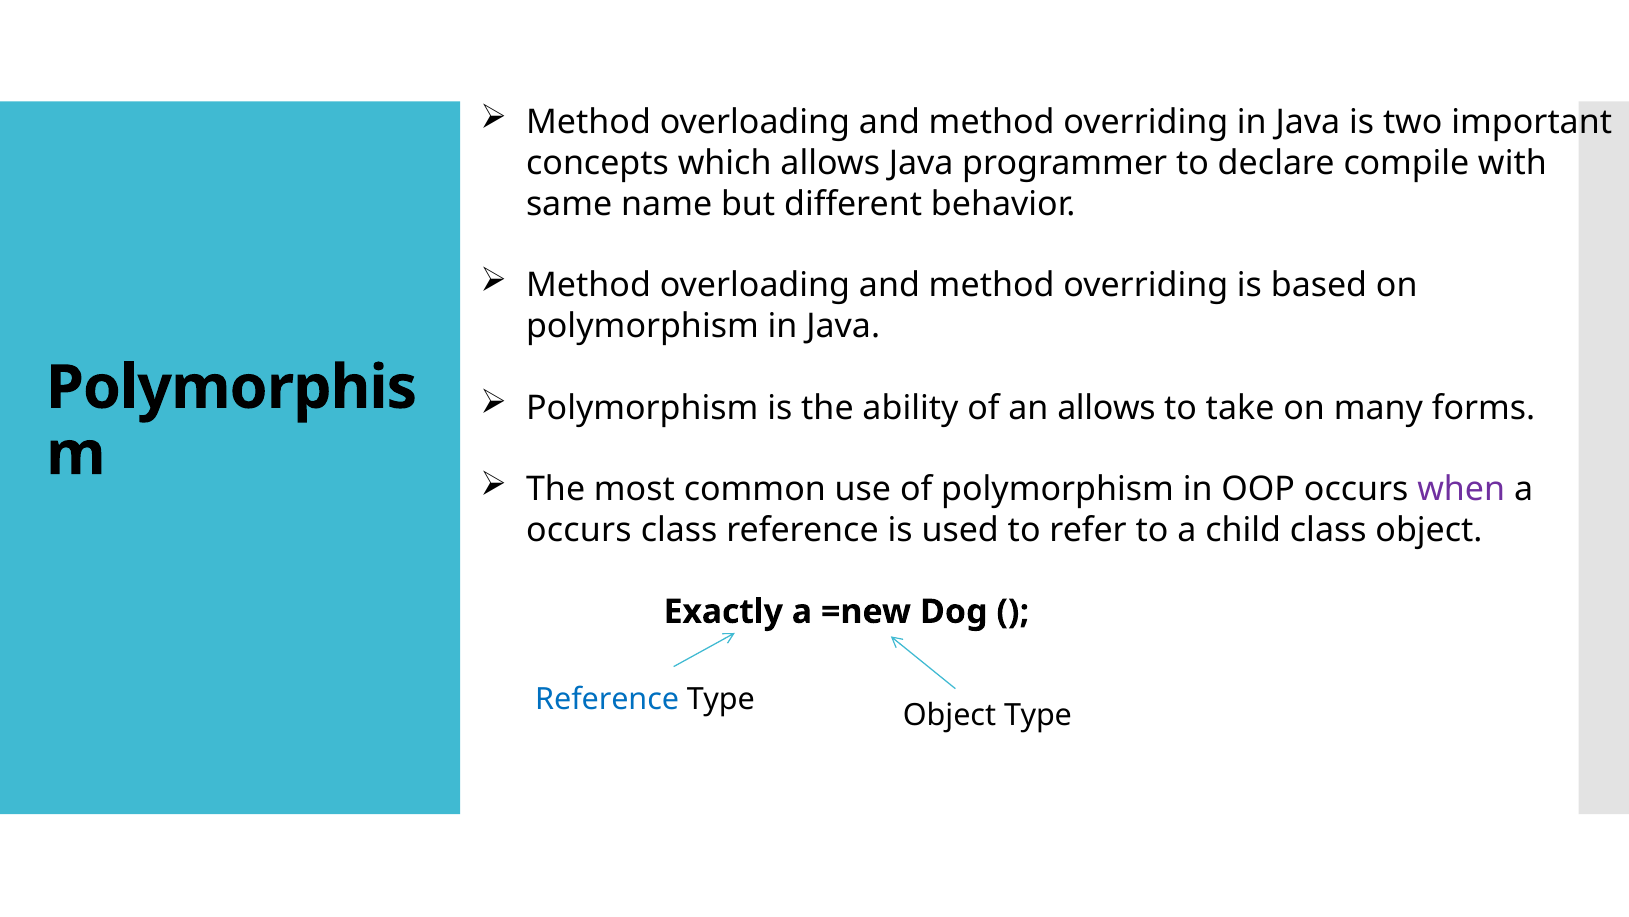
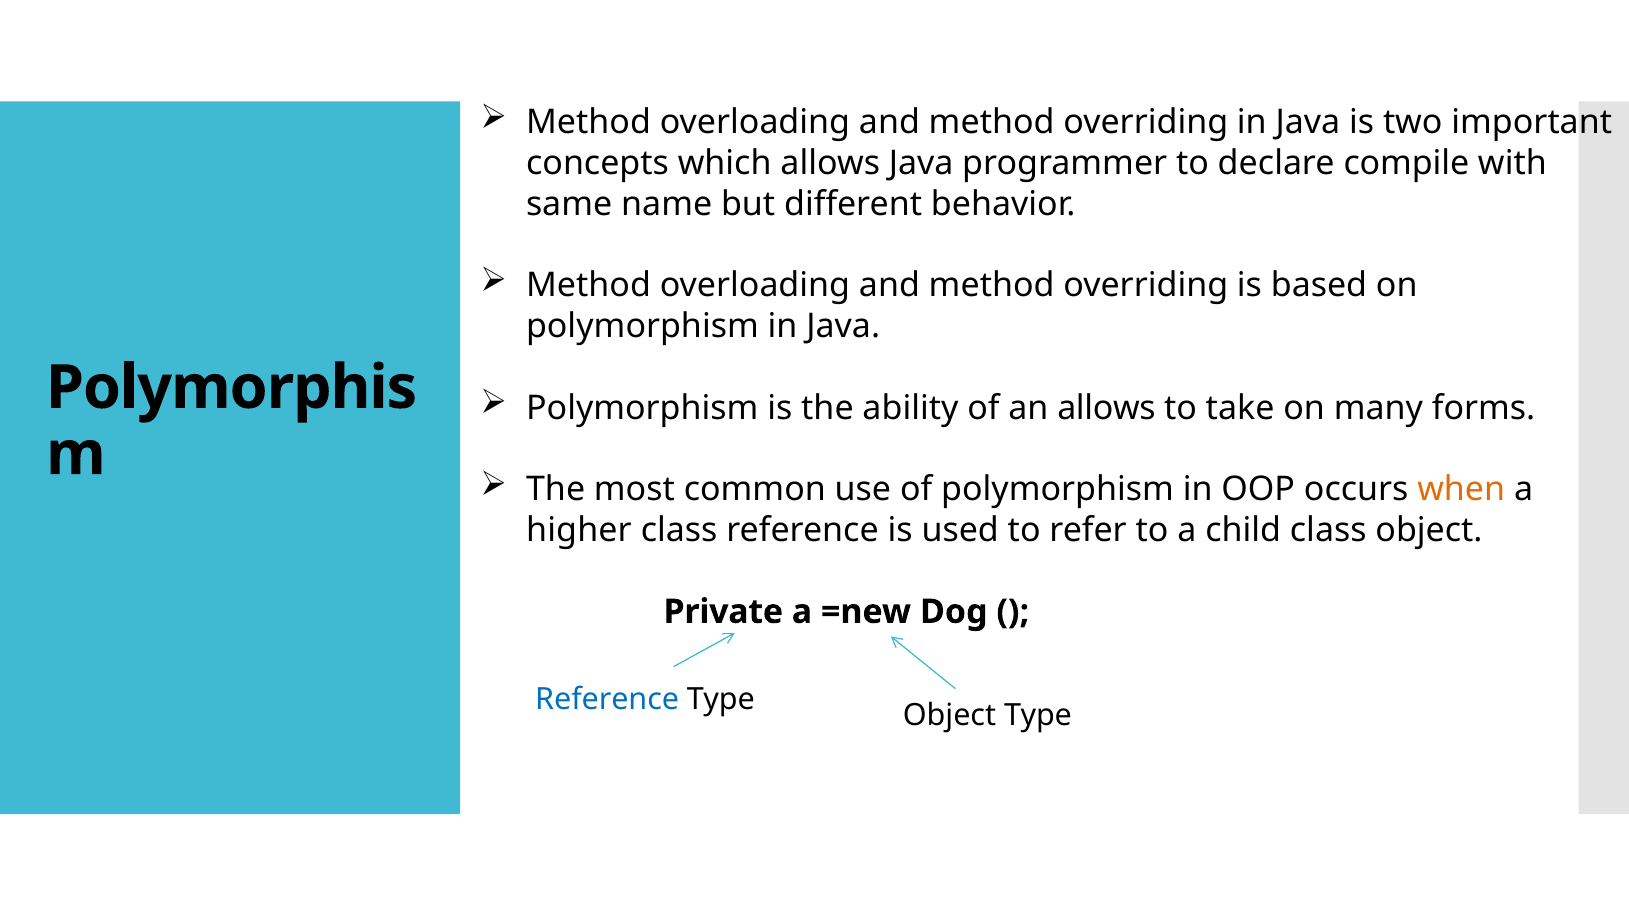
when colour: purple -> orange (1461, 489)
occurs: occurs -> higher (579, 530)
Exactly: Exactly -> Private (723, 611)
